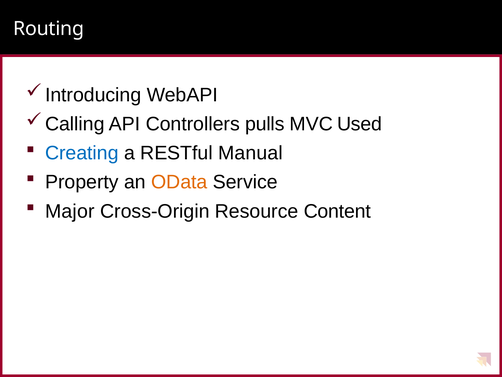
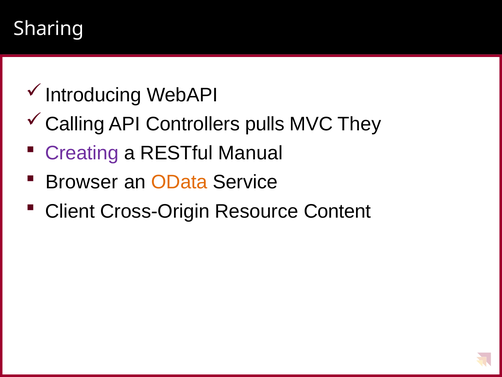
Routing: Routing -> Sharing (49, 29)
Used: Used -> They (359, 124)
Creating colour: blue -> purple (82, 153)
Property: Property -> Browser (82, 182)
Major: Major -> Client (70, 211)
